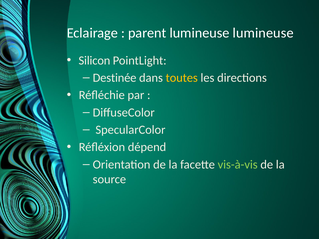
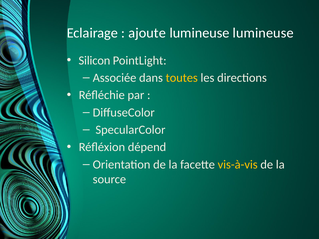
parent: parent -> ajoute (147, 33)
Destinée: Destinée -> Associée (115, 78)
vis-à-vis colour: light green -> yellow (238, 165)
